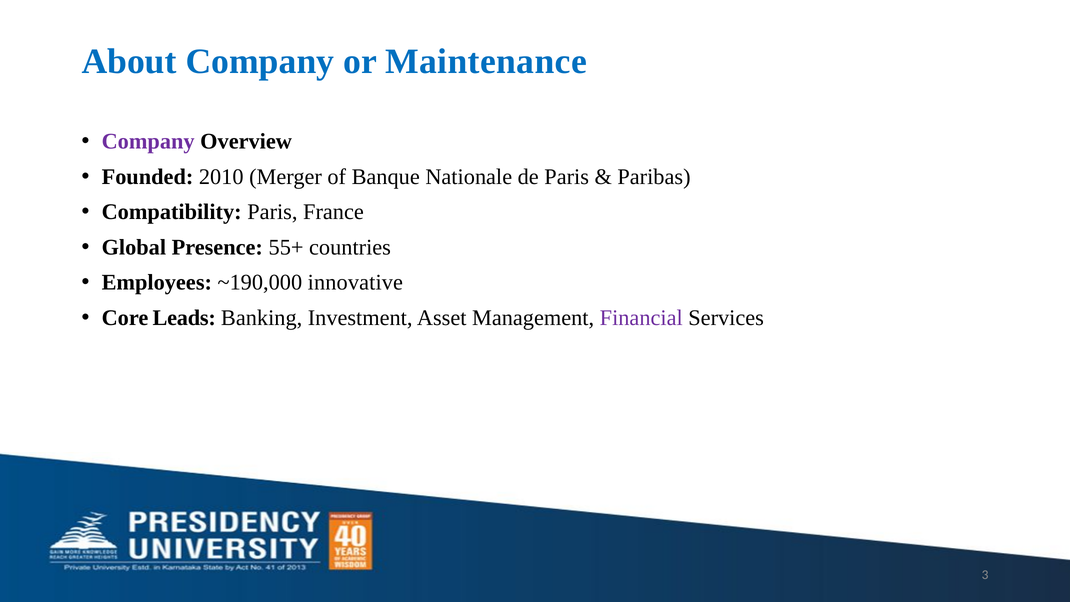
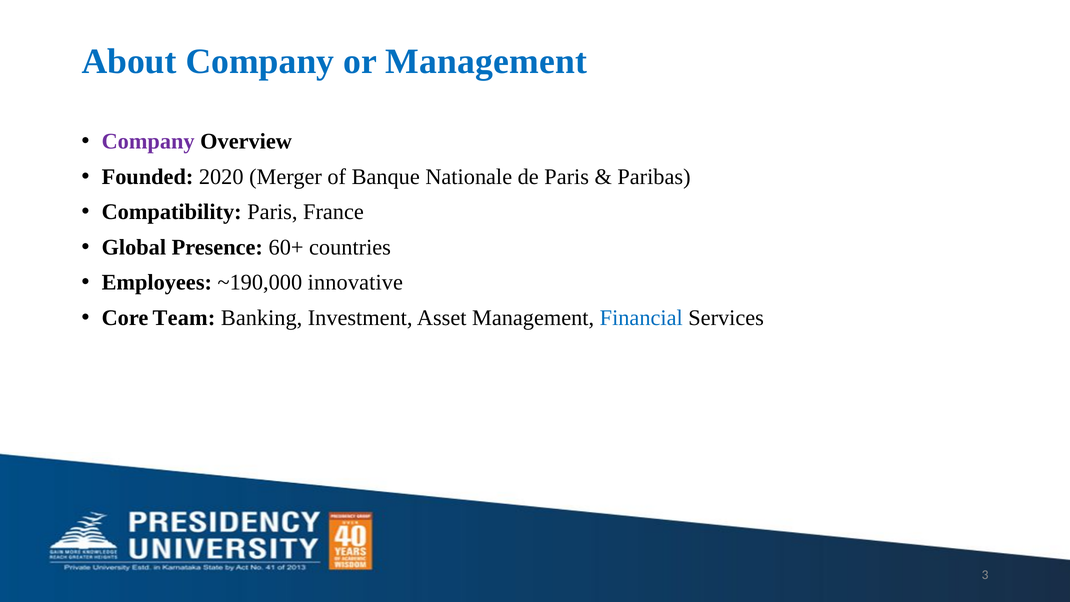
or Maintenance: Maintenance -> Management (486, 62)
2010: 2010 -> 2020 (221, 177)
55+: 55+ -> 60+ (286, 247)
Leads: Leads -> Team (184, 318)
Financial colour: purple -> blue (641, 318)
